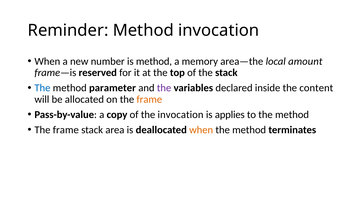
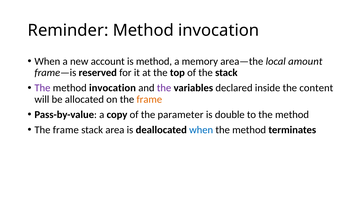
number: number -> account (108, 61)
The colour: blue -> purple (42, 88)
parameter: parameter -> invocation (112, 88)
the invocation: invocation -> parameter (181, 115)
applies: applies -> double (230, 115)
when colour: orange -> blue (201, 130)
